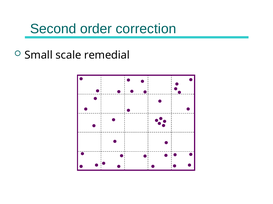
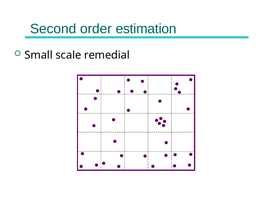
correction: correction -> estimation (146, 29)
